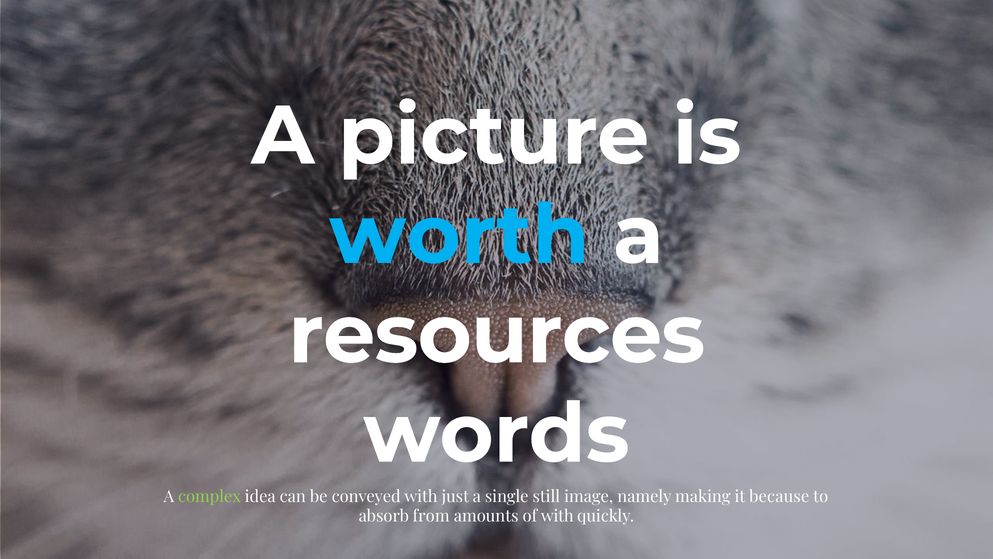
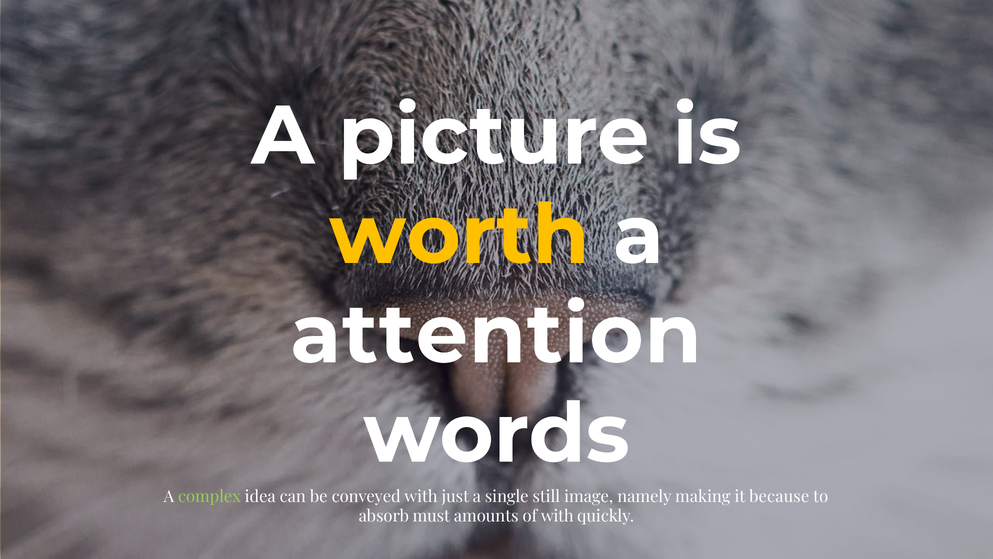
worth colour: light blue -> yellow (459, 235)
resources: resources -> attention (496, 335)
from: from -> must (431, 516)
